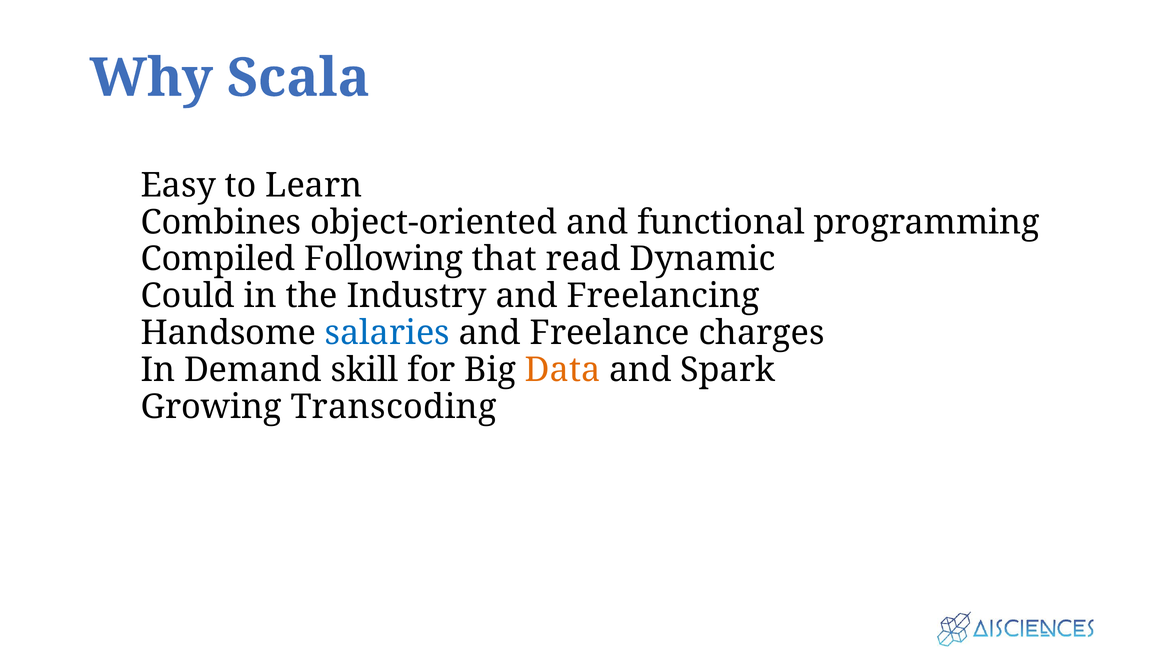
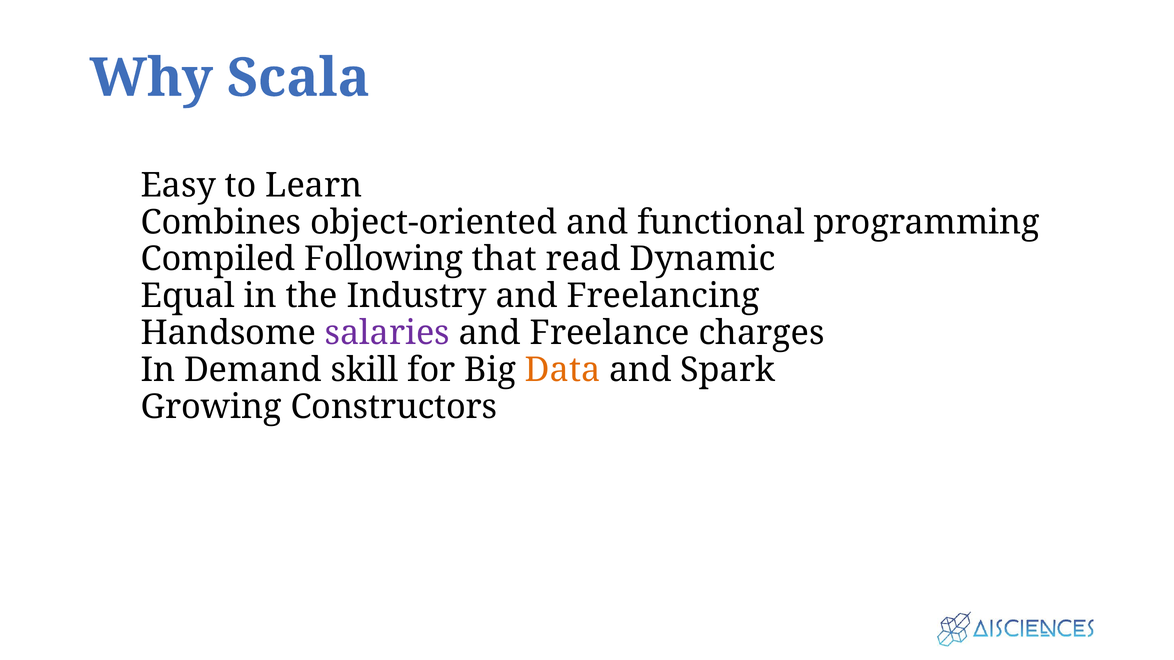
Could: Could -> Equal (188, 296)
salaries colour: blue -> purple (387, 333)
Transcoding: Transcoding -> Constructors (394, 407)
